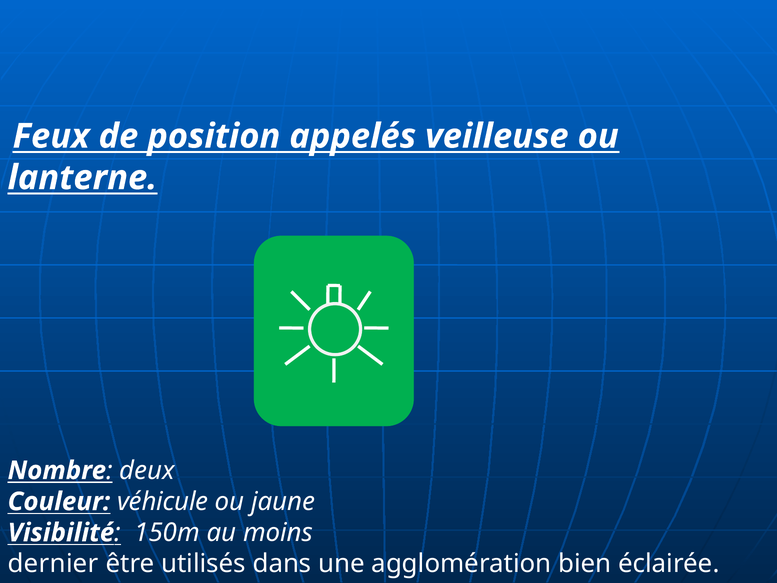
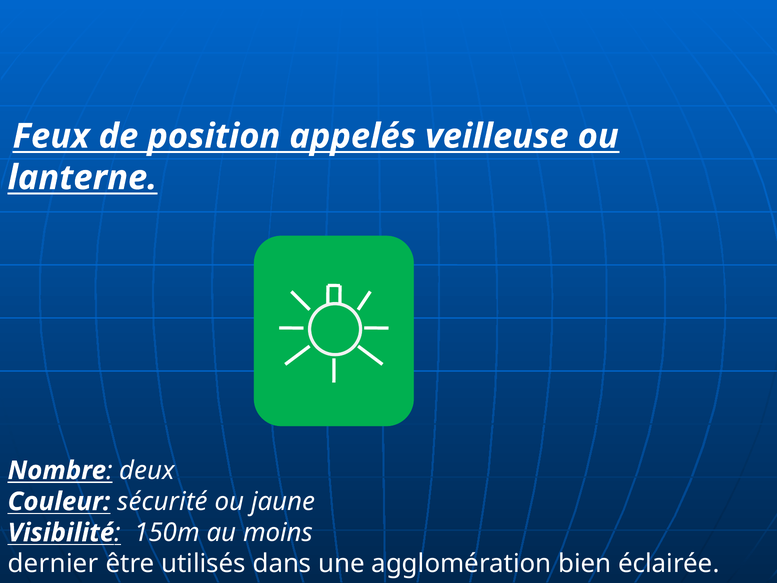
véhicule: véhicule -> sécurité (163, 501)
